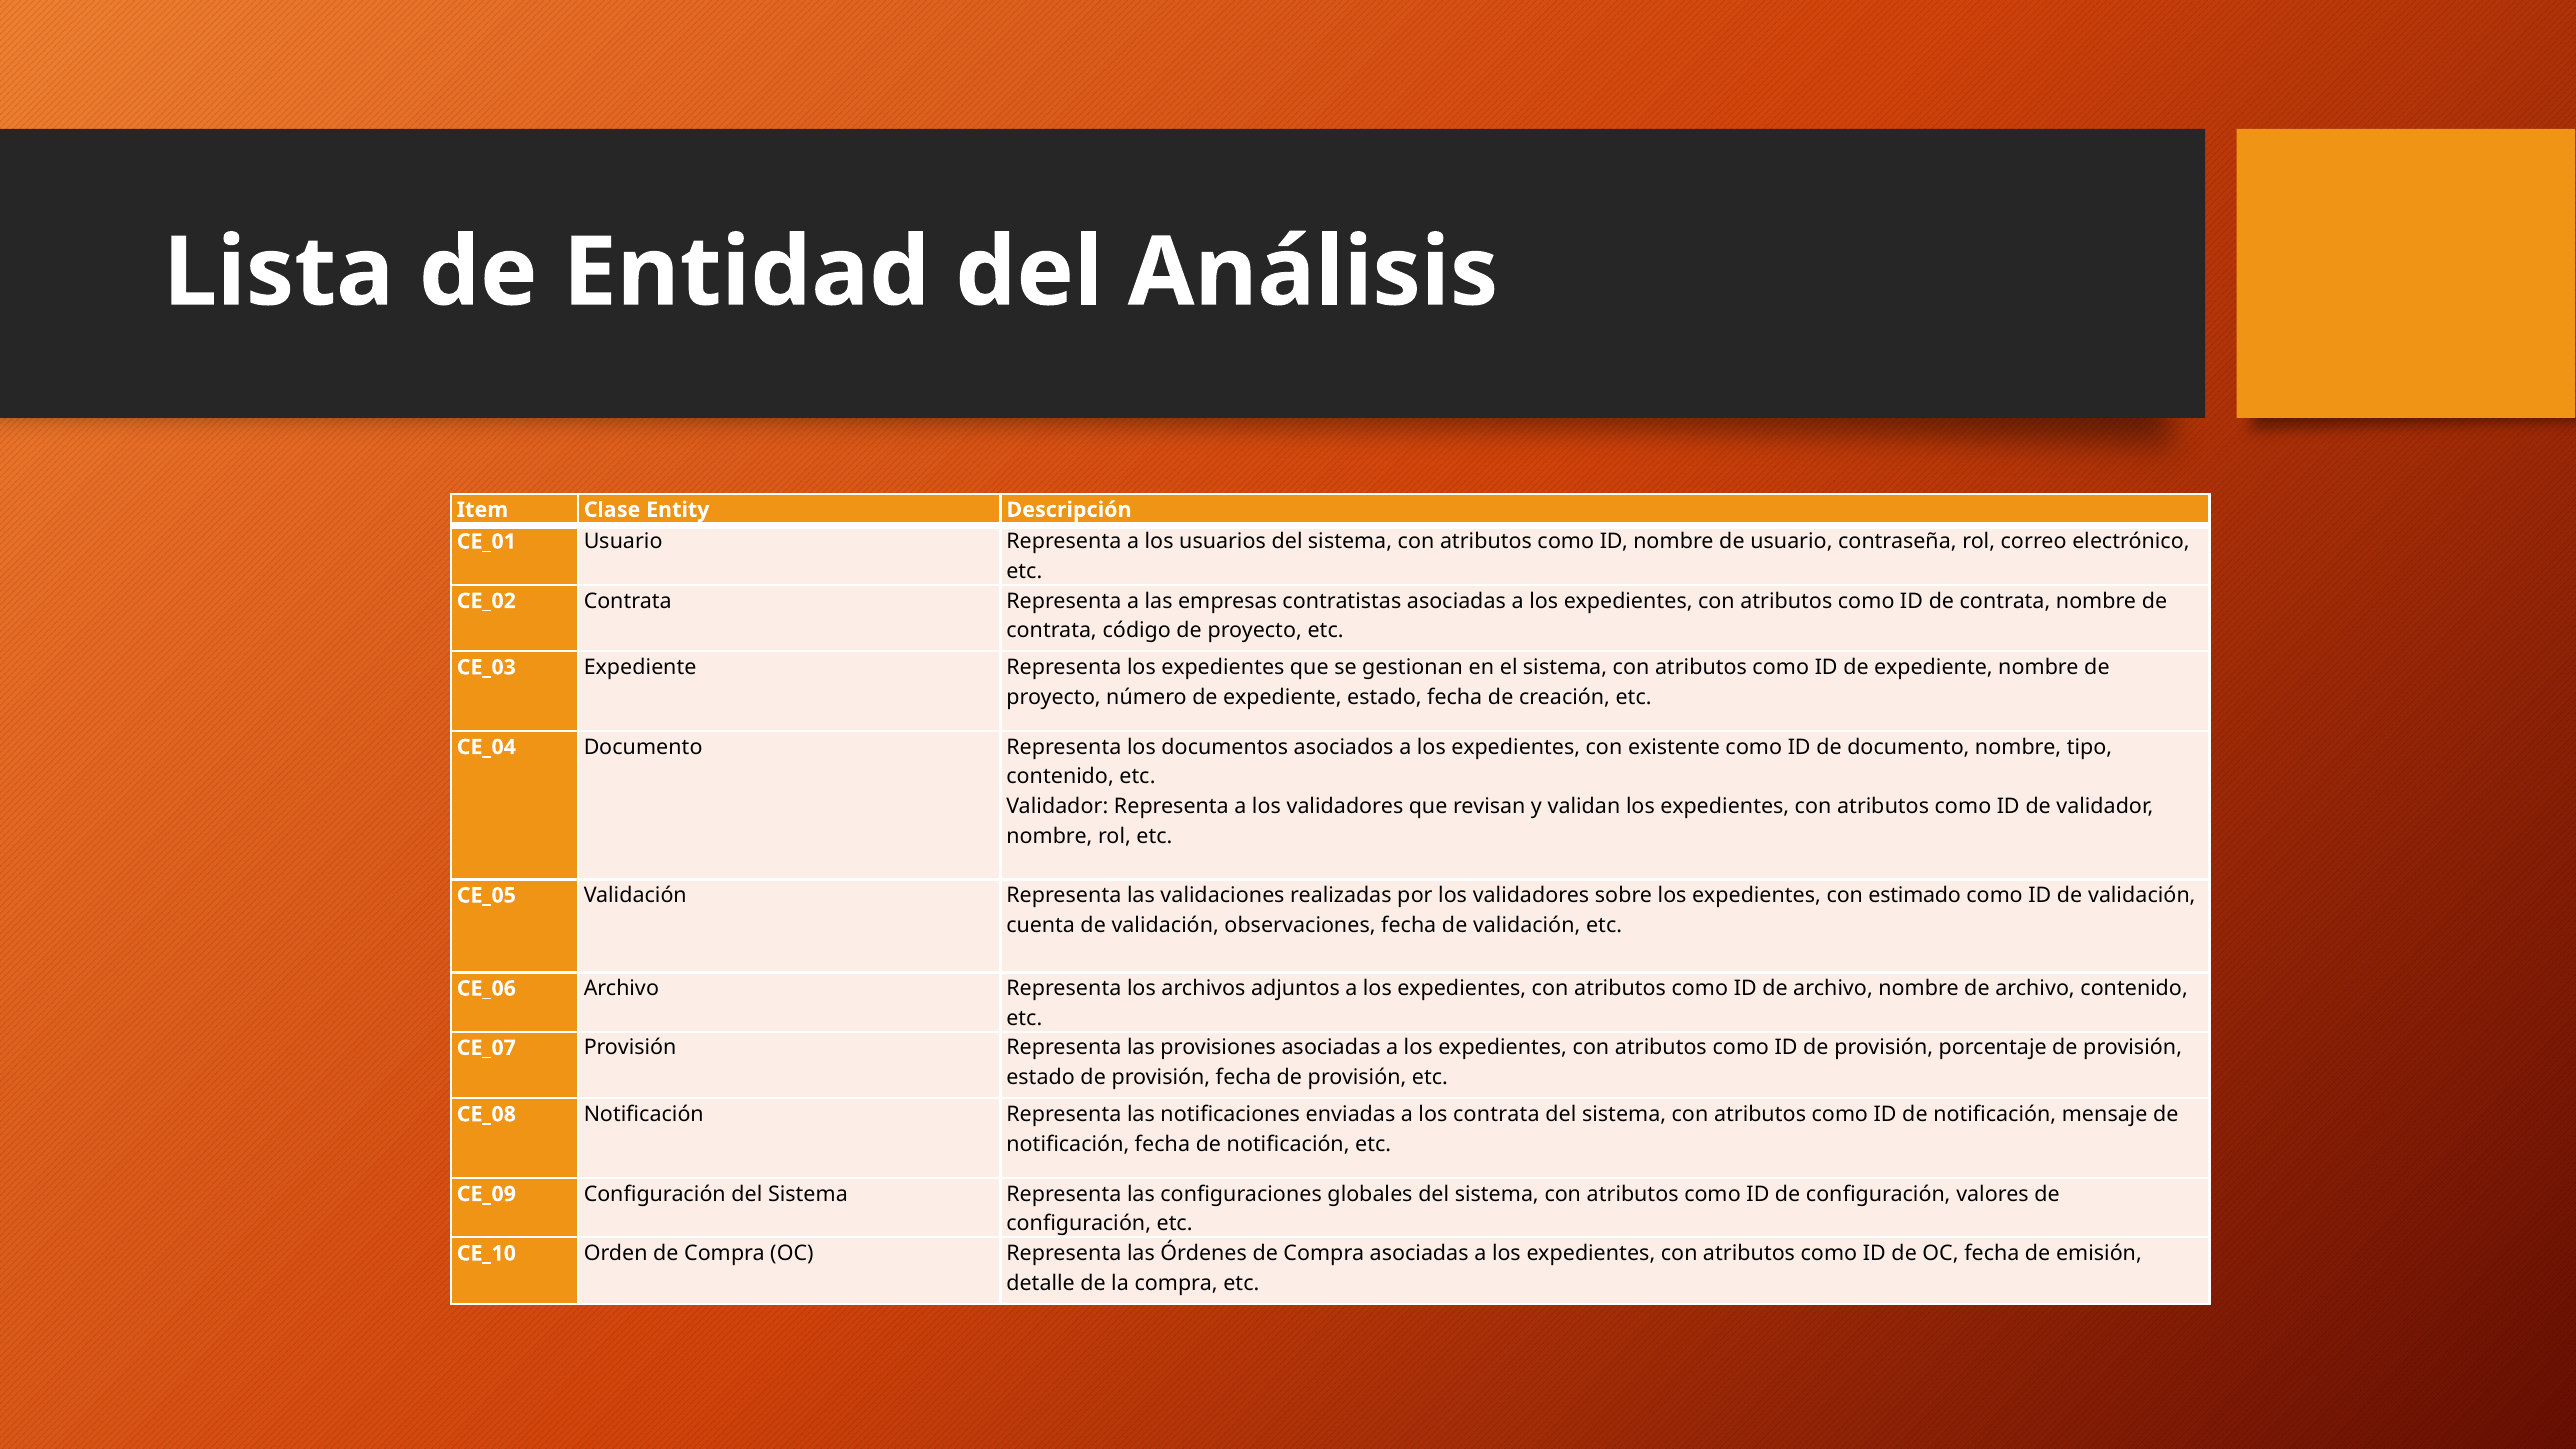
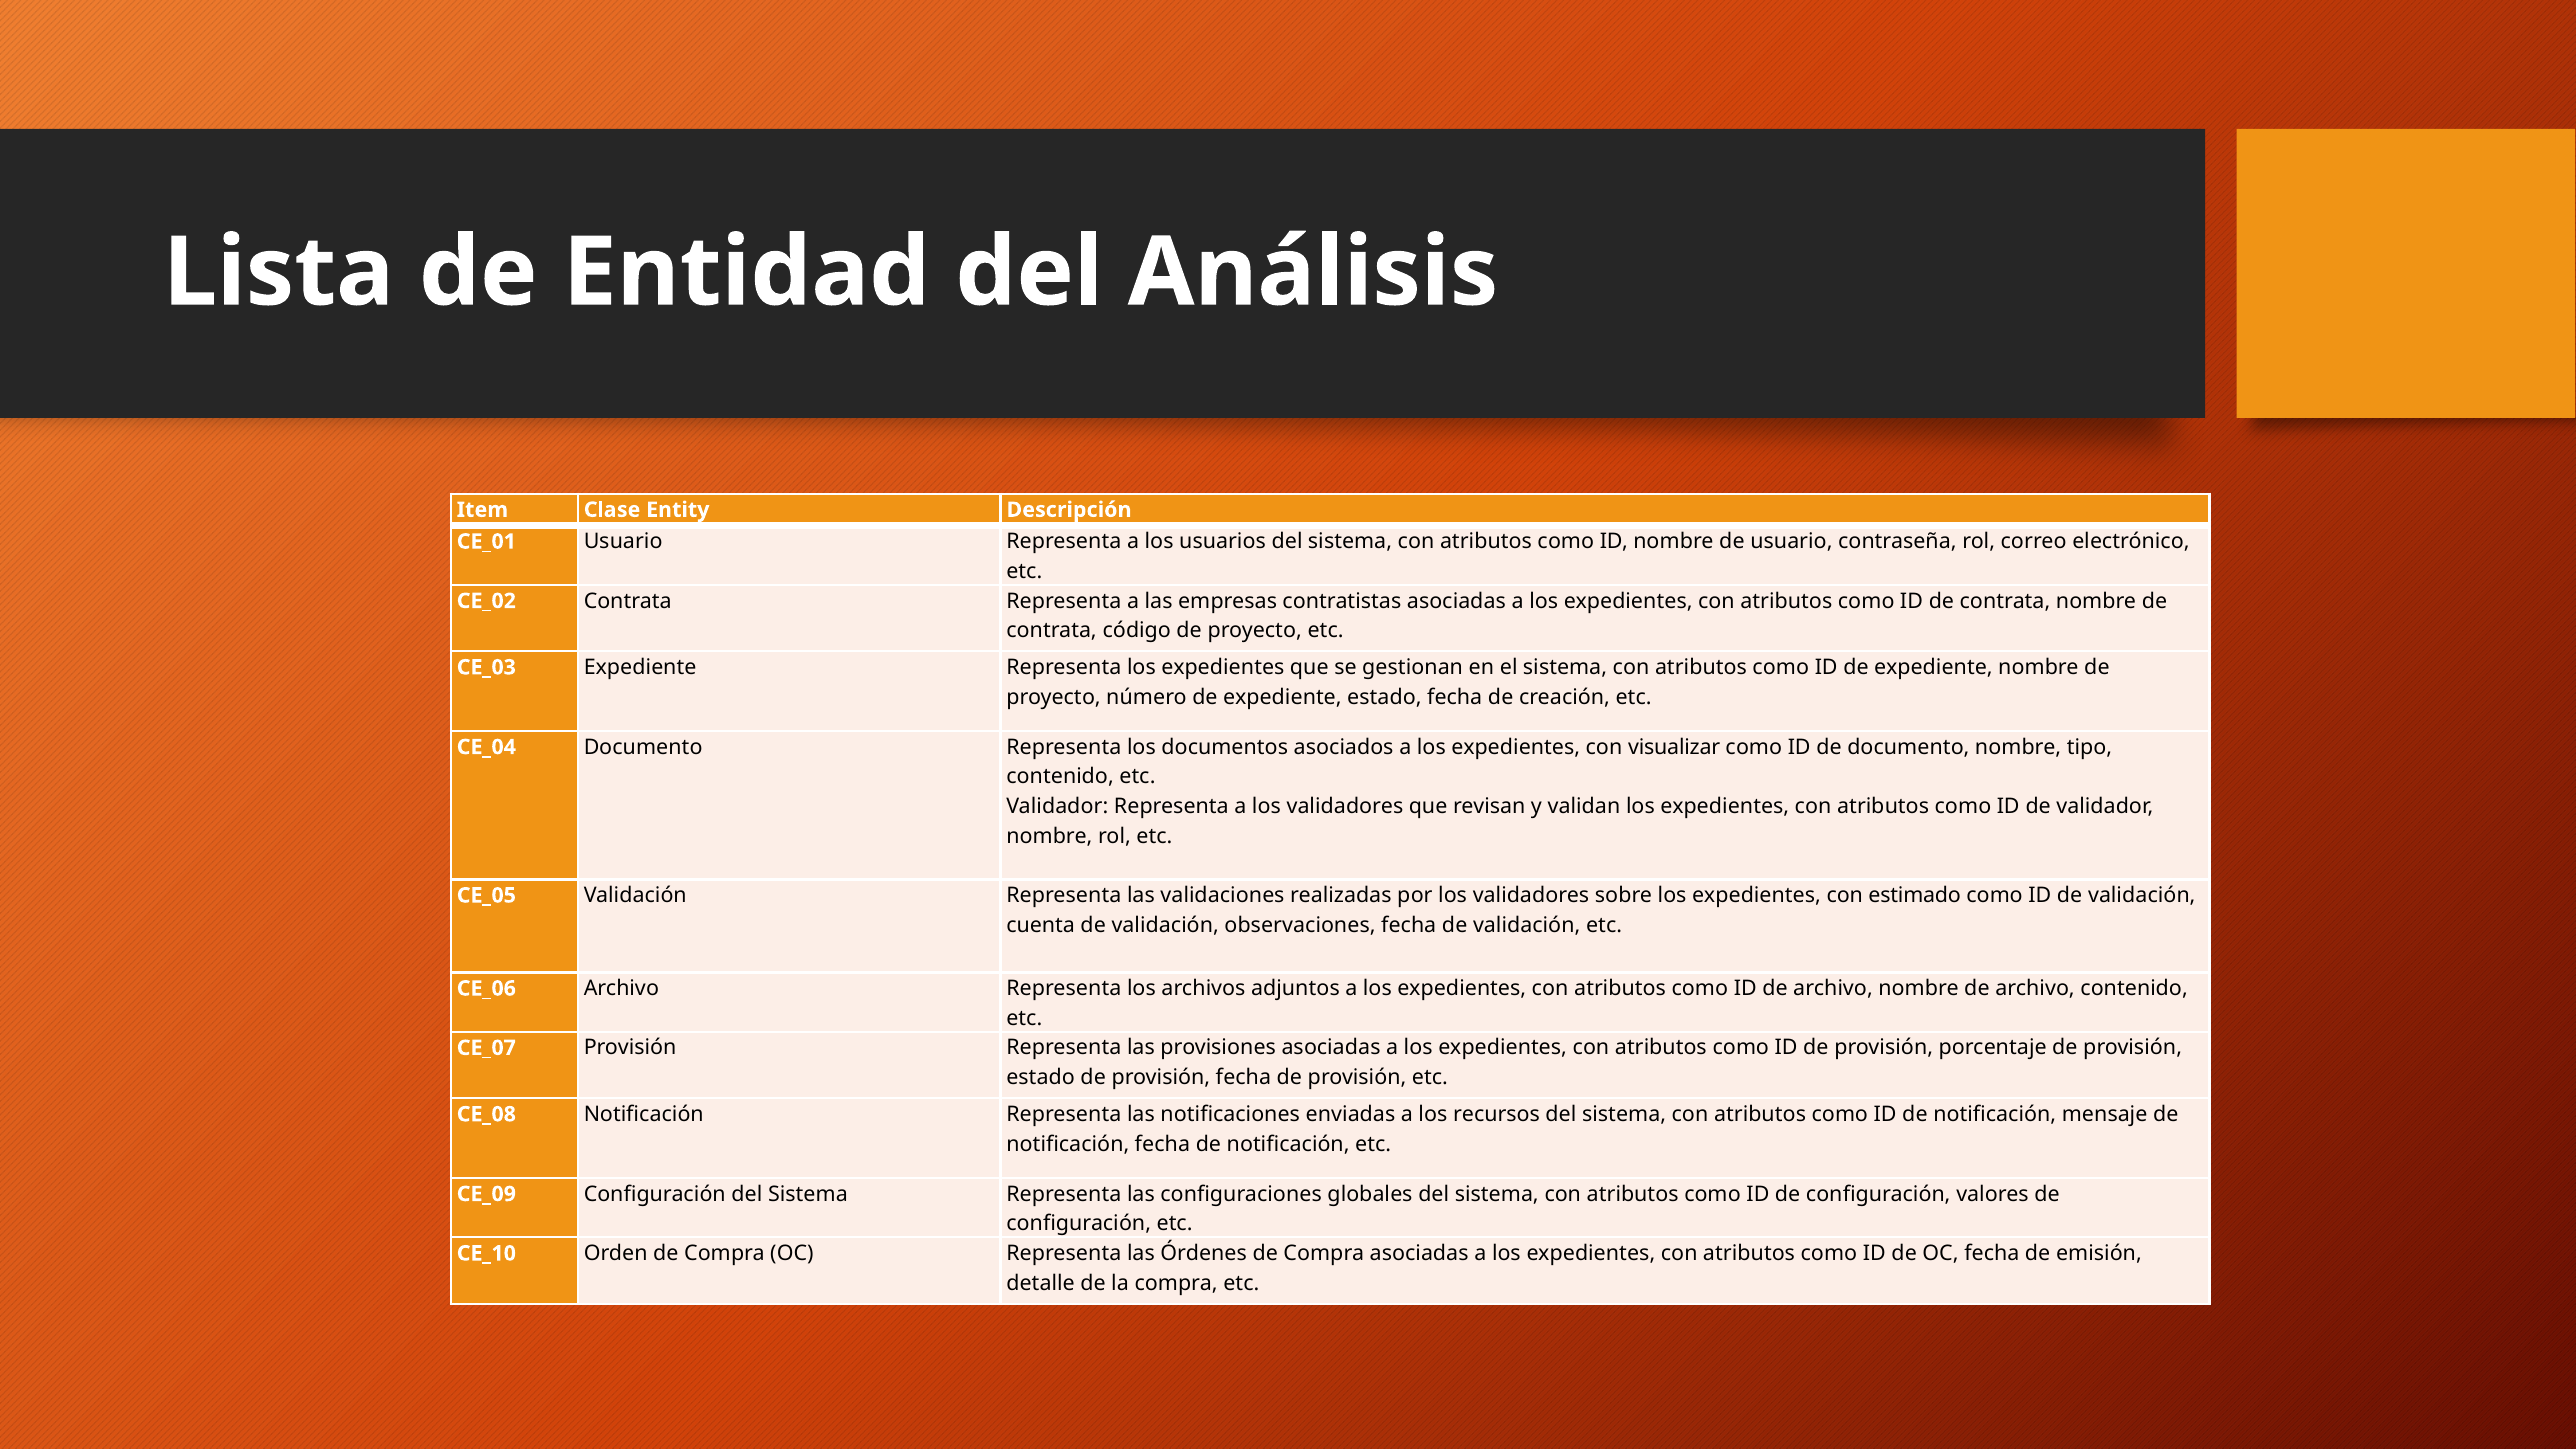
existente: existente -> visualizar (1674, 747)
los contrata: contrata -> recursos (1497, 1114)
